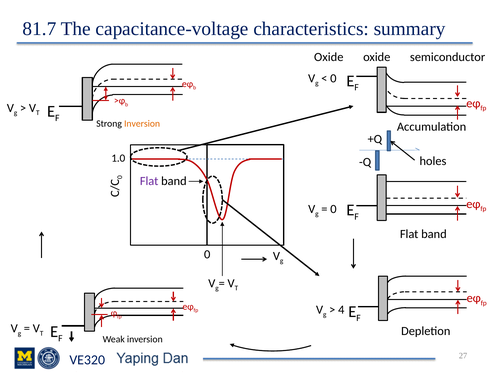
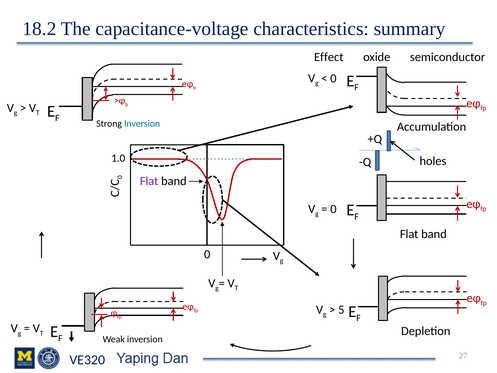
81.7: 81.7 -> 18.2 (40, 29)
Oxide: Oxide -> Effect (329, 57)
Inversion colour: orange -> blue (142, 123)
4: 4 -> 5 (341, 309)
